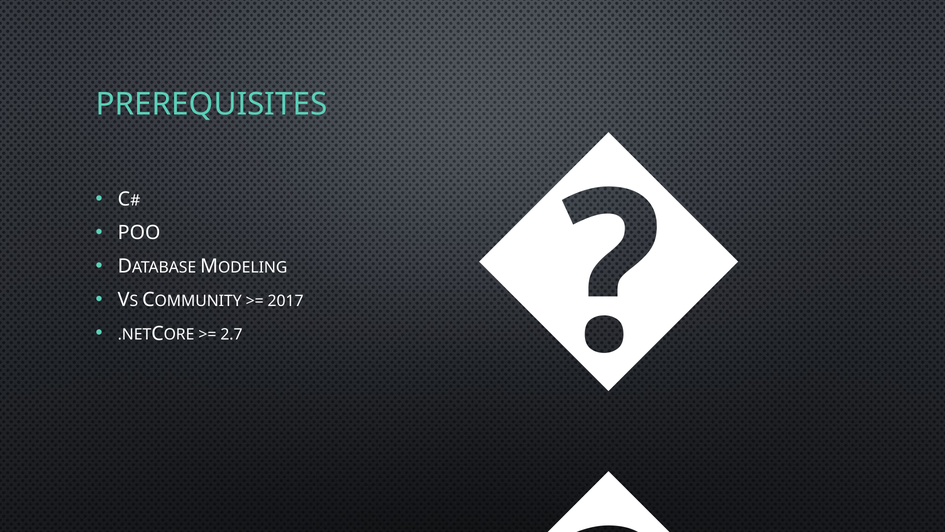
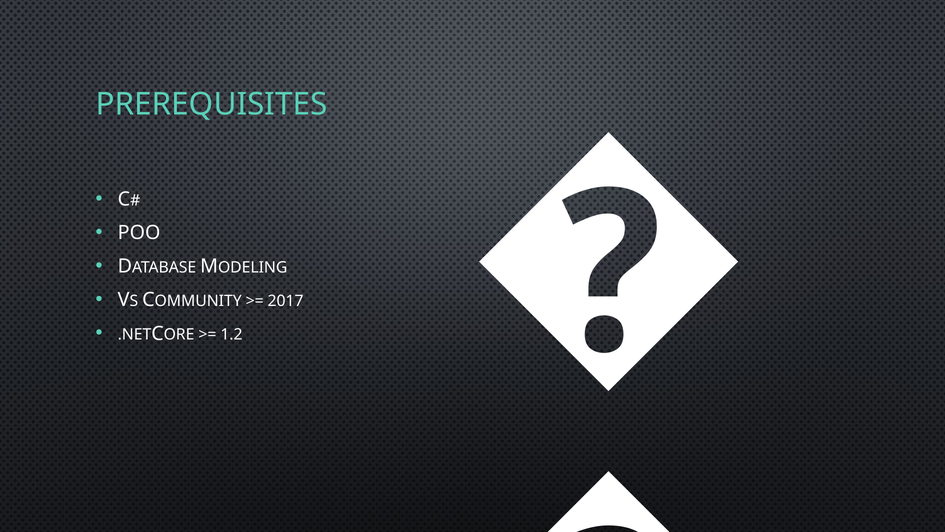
2.7: 2.7 -> 1.2 (231, 335)
